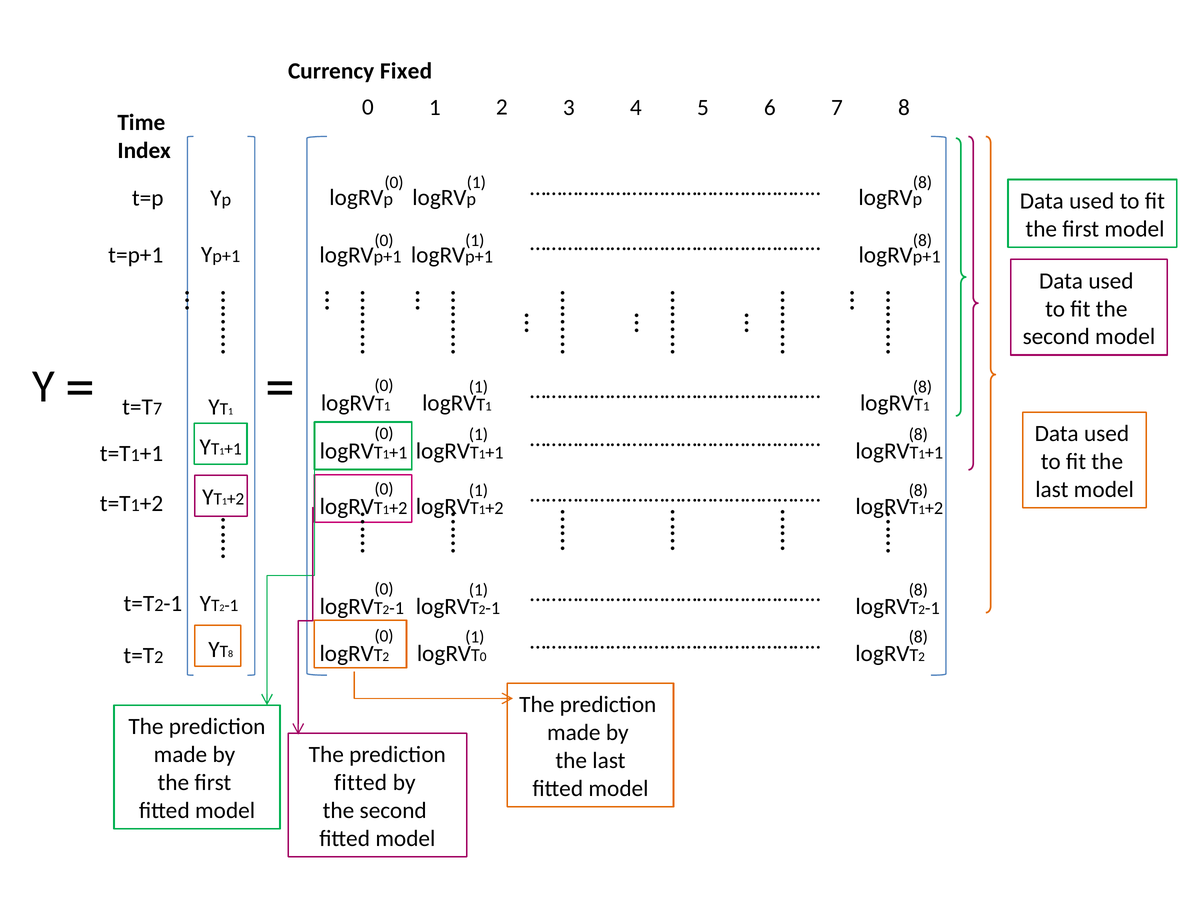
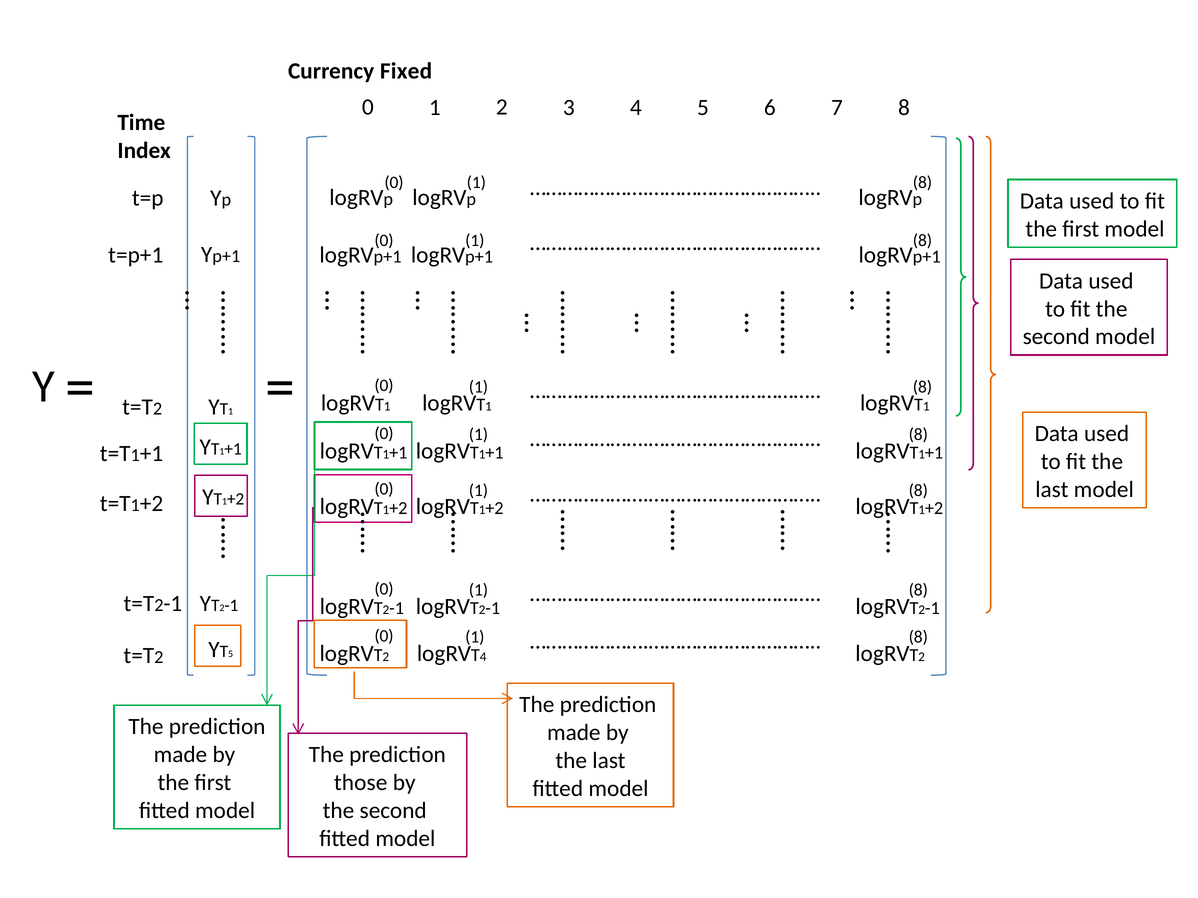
7: 7 -> 2 (158, 409)
8: 8 -> 5 (231, 654)
0: 0 -> 4 (483, 657)
fitted: fitted -> those (361, 783)
